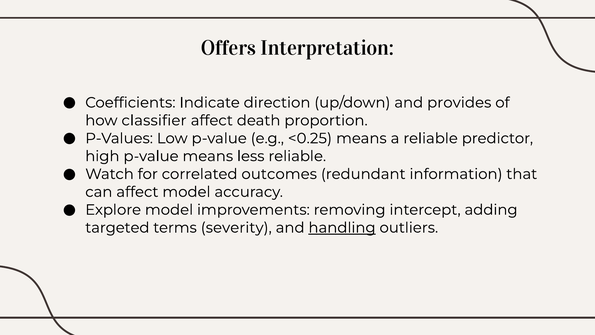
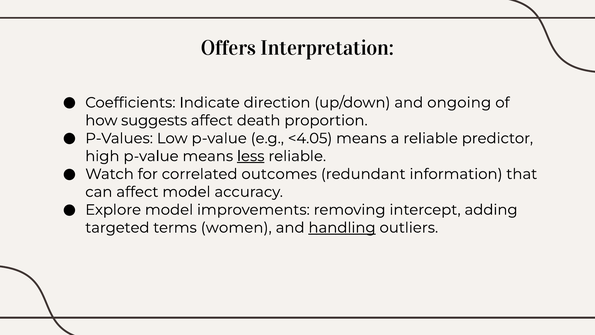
provides: provides -> ongoing (459, 103)
classifier: classifier -> suggests (154, 120)
<0.25: <0.25 -> <4.05 (310, 138)
less underline: none -> present (251, 156)
severity: severity -> women (236, 227)
